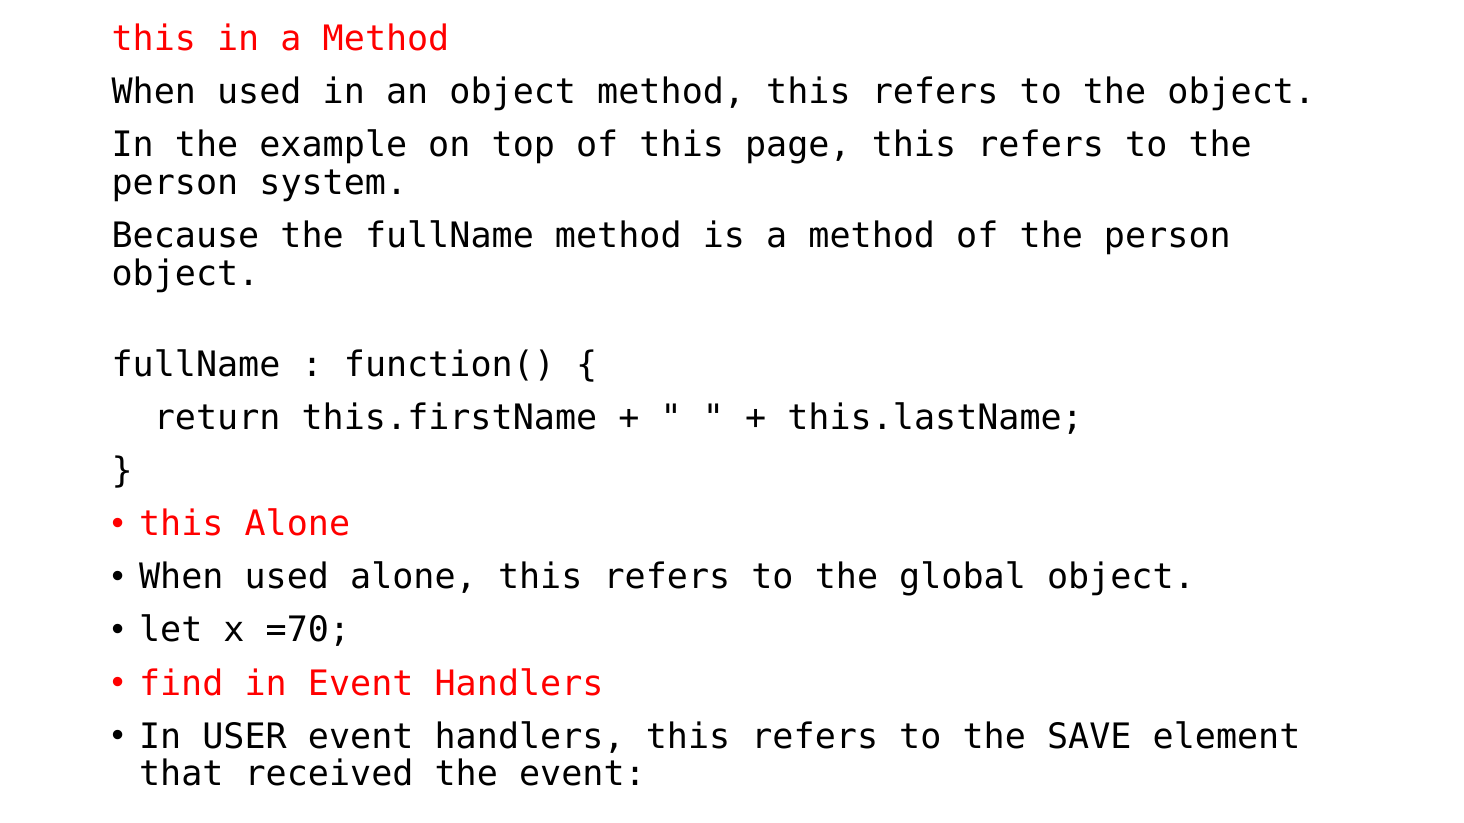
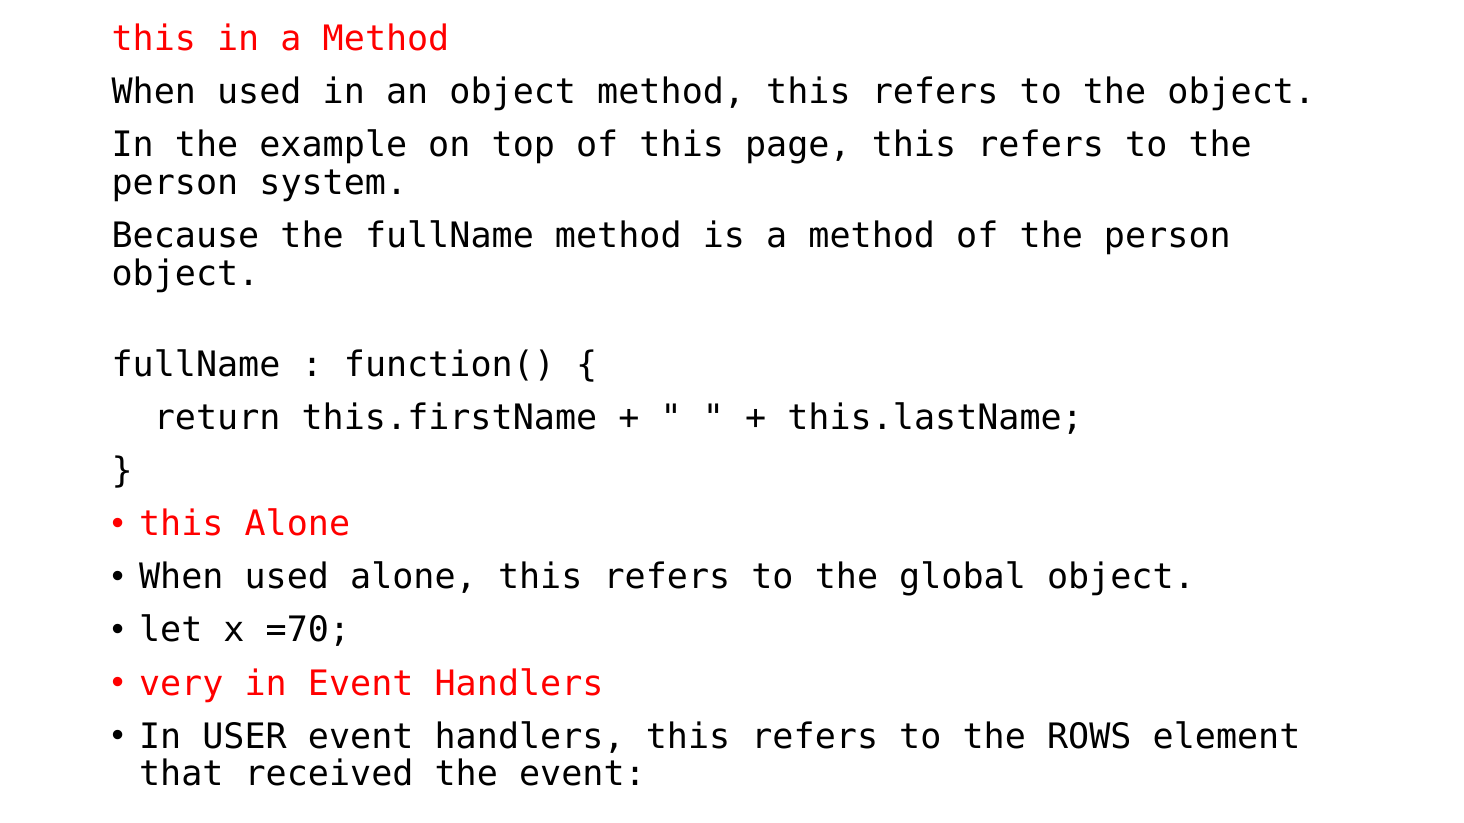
find: find -> very (181, 684)
SAVE: SAVE -> ROWS (1089, 737)
